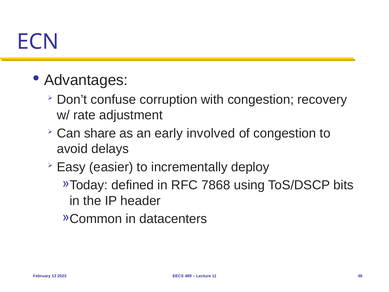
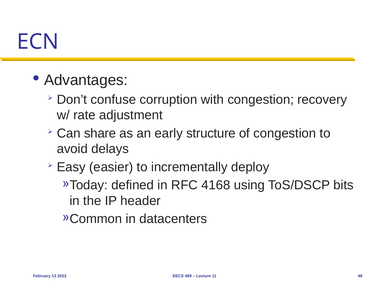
involved: involved -> structure (211, 133)
7868: 7868 -> 4168 (216, 185)
